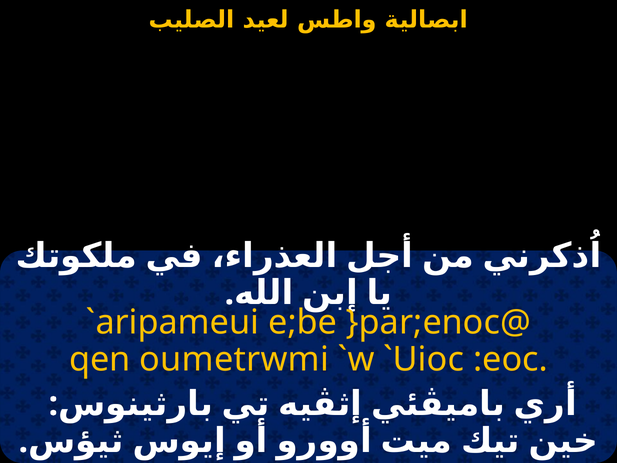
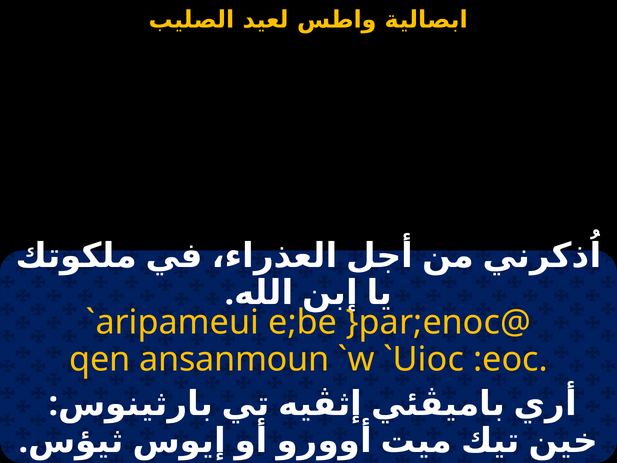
oumetrwmi: oumetrwmi -> ansanmoun (234, 359)
